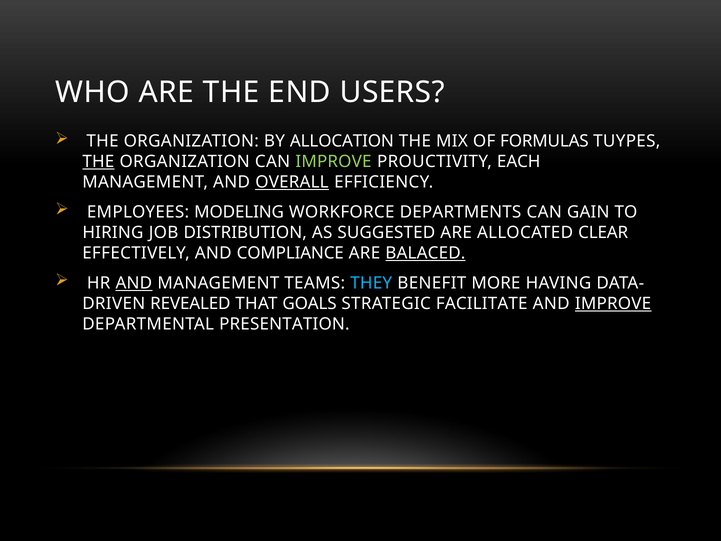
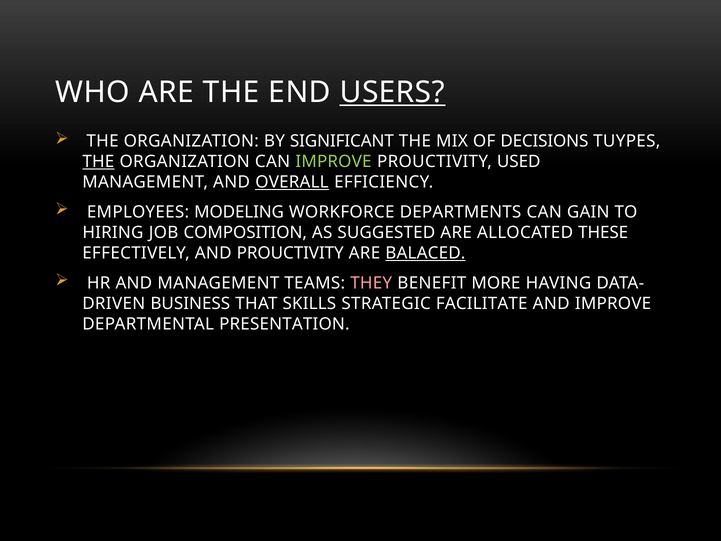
USERS underline: none -> present (392, 92)
ALLOCATION: ALLOCATION -> SIGNIFICANT (342, 141)
FORMULAS: FORMULAS -> DECISIONS (544, 141)
EACH: EACH -> USED (519, 162)
DISTRIBUTION: DISTRIBUTION -> COMPOSITION (245, 233)
CLEAR: CLEAR -> THESE (603, 233)
AND COMPLIANCE: COMPLIANCE -> PROUCTIVITY (290, 253)
AND underline: present -> none (134, 283)
THEY colour: light blue -> pink (371, 283)
REVEALED: REVEALED -> BUSINESS (190, 303)
GOALS: GOALS -> SKILLS (309, 303)
IMPROVE underline: present -> none (613, 303)
